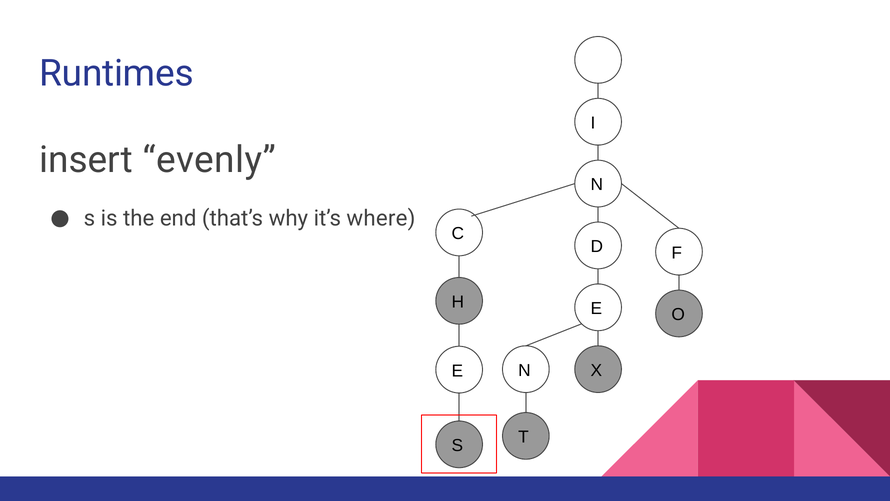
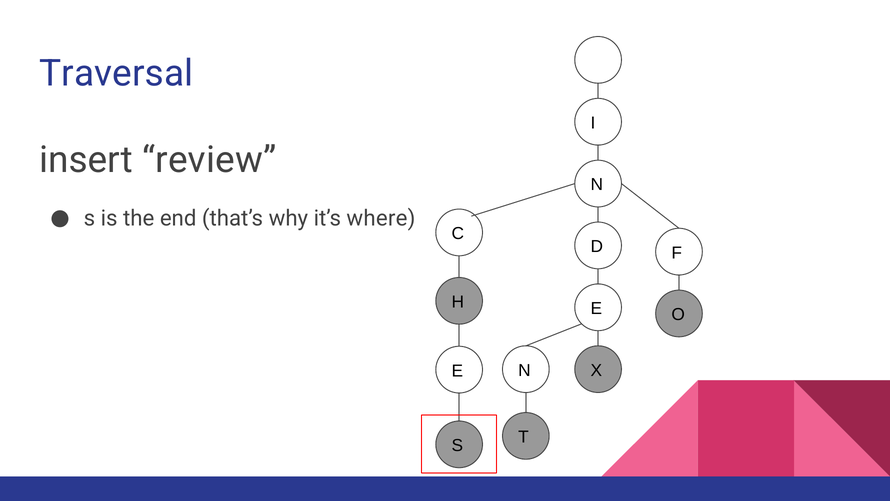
Runtimes: Runtimes -> Traversal (116, 74)
evenly: evenly -> review (209, 160)
